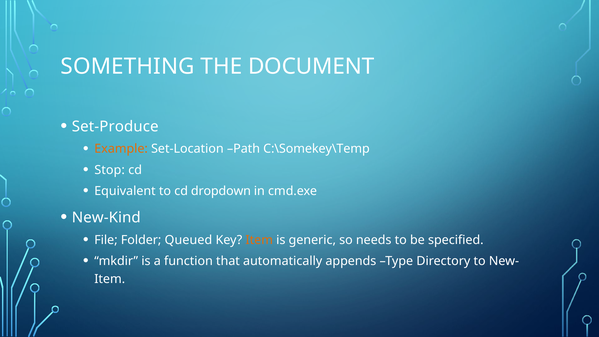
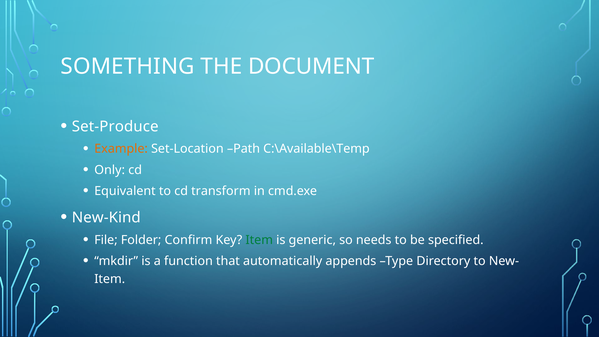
C:\Somekey\Temp: C:\Somekey\Temp -> C:\Available\Temp (316, 149)
Stop: Stop -> Only (110, 170)
dropdown: dropdown -> transform (221, 191)
Queued: Queued -> Confirm (188, 240)
Item colour: orange -> green (259, 240)
